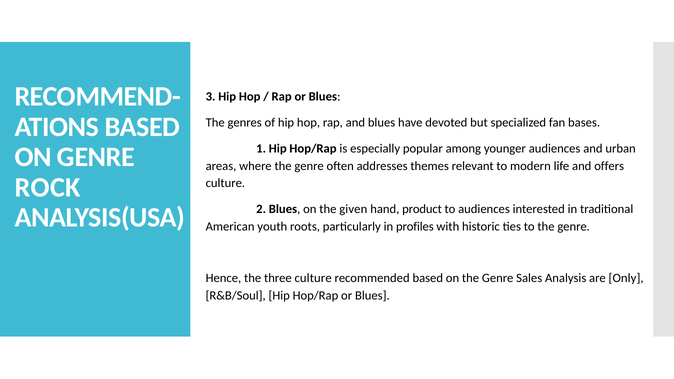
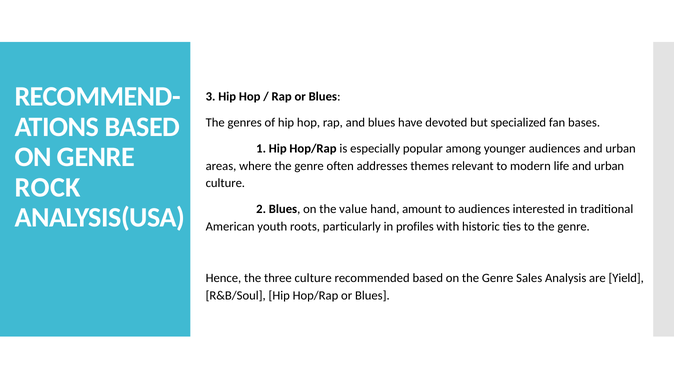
life and offers: offers -> urban (609, 166)
given: given -> value (353, 209)
product: product -> amount (422, 209)
Only: Only -> Yield (626, 278)
